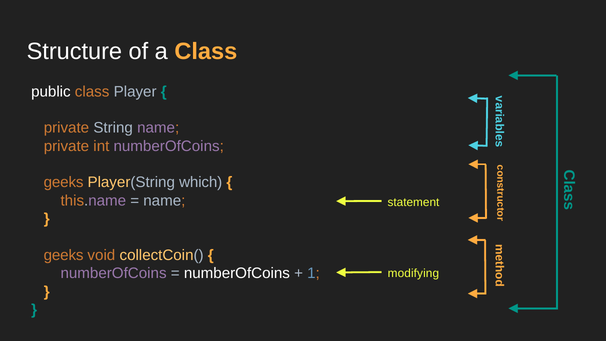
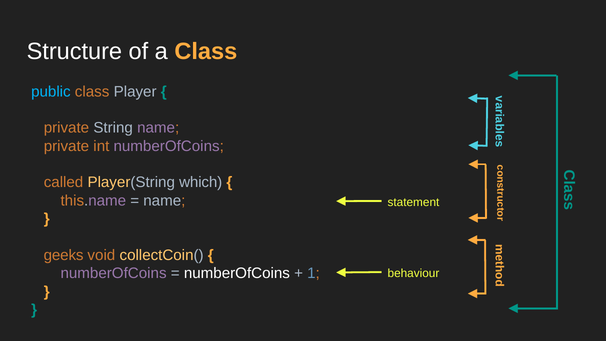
public colour: white -> light blue (51, 92)
geeks: geeks -> called (64, 182)
modifying: modifying -> behaviour (413, 273)
